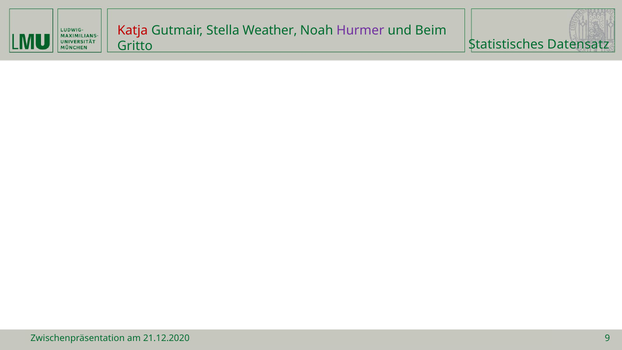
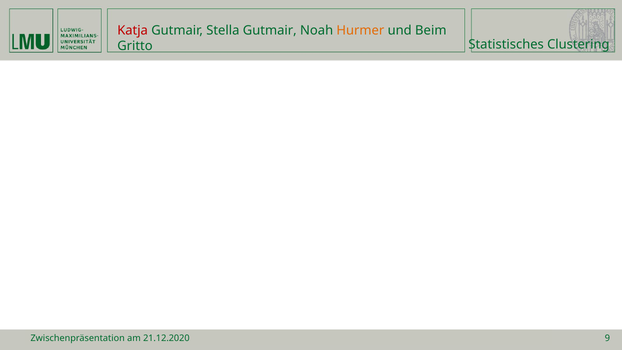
Stella Weather: Weather -> Gutmair (270, 30)
Hurmer colour: purple -> orange (360, 30)
Datensatz: Datensatz -> Clustering (578, 45)
